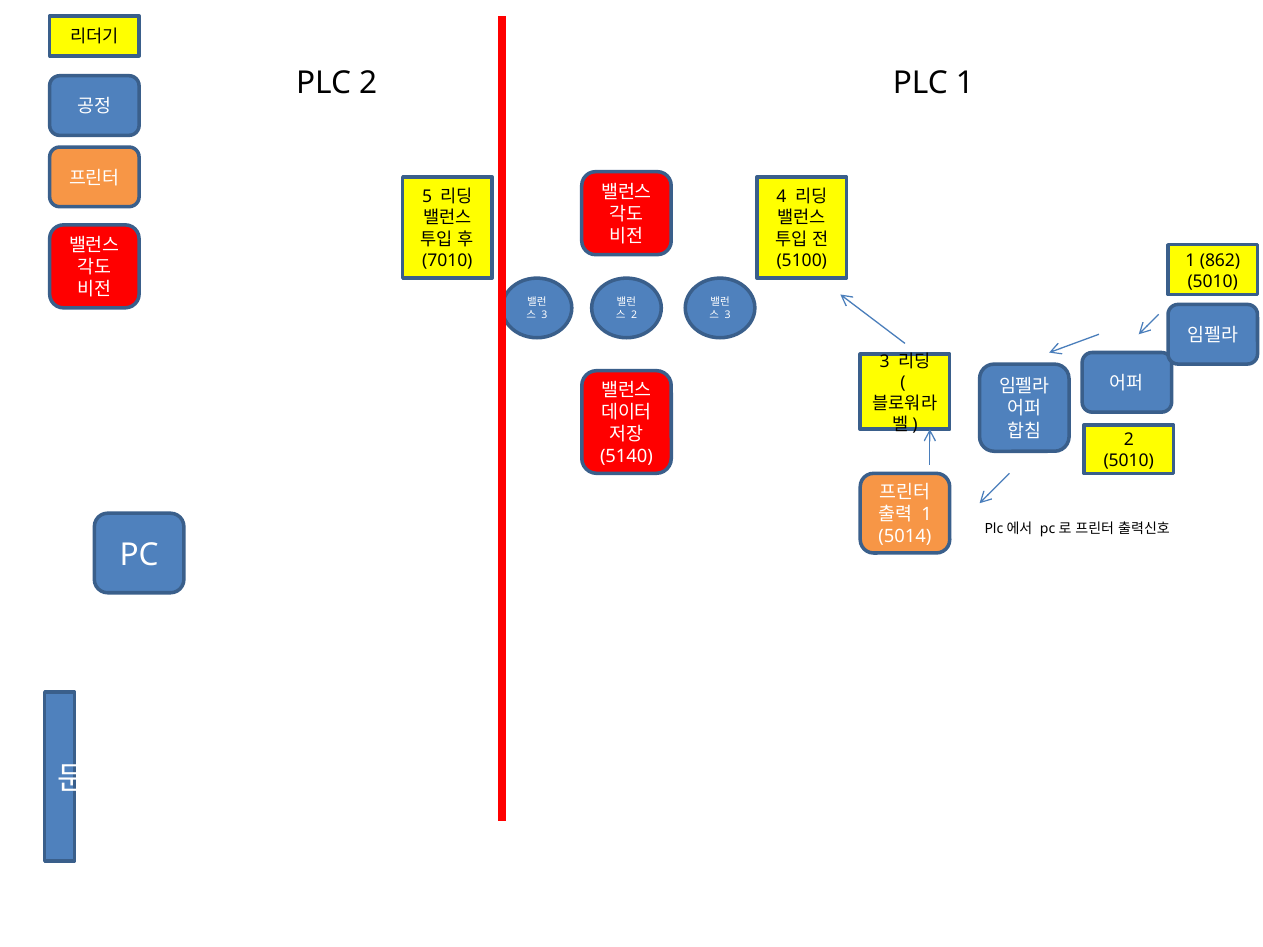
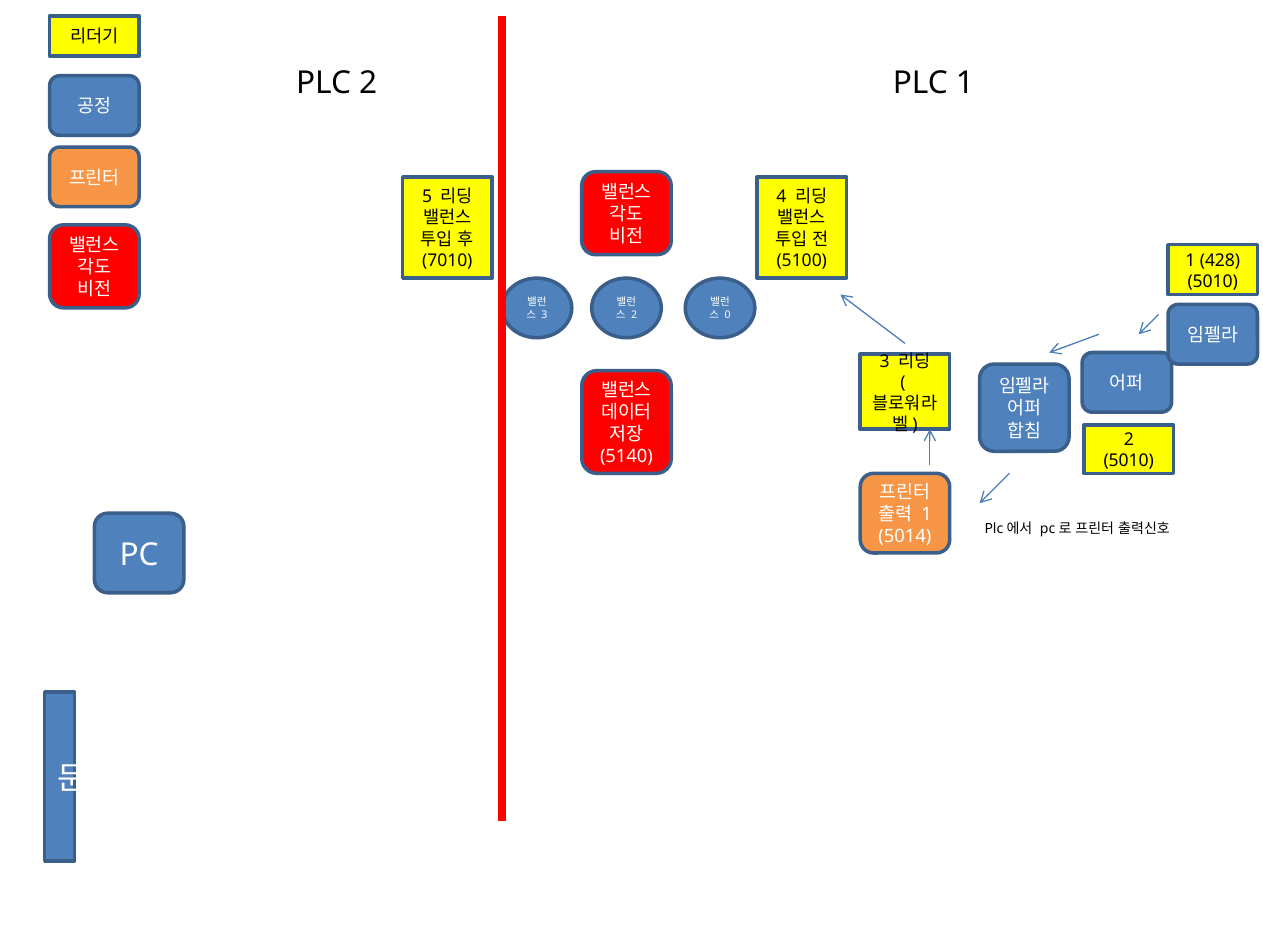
862: 862 -> 428 (1220, 260)
3: 3 -> 0 (728, 315)
